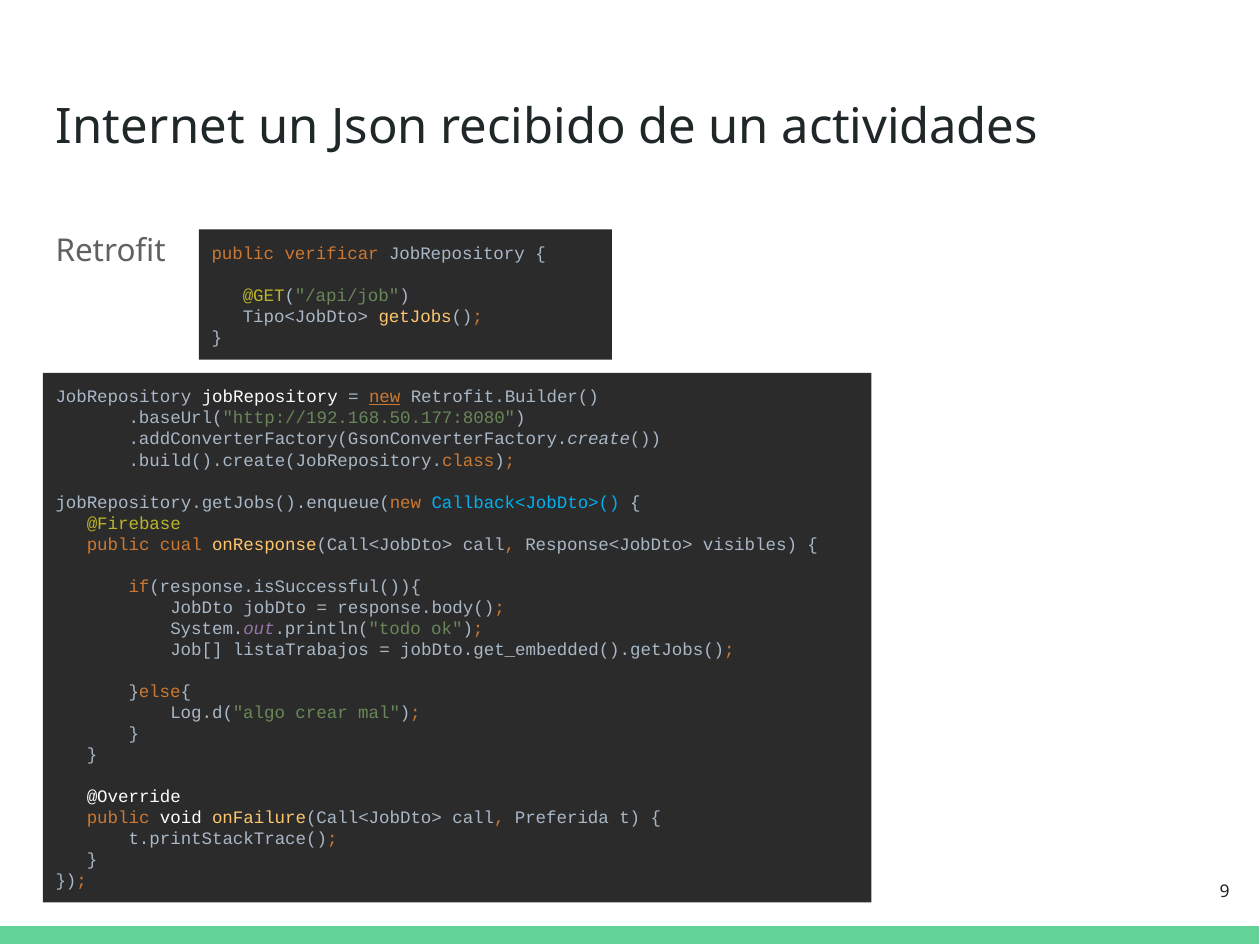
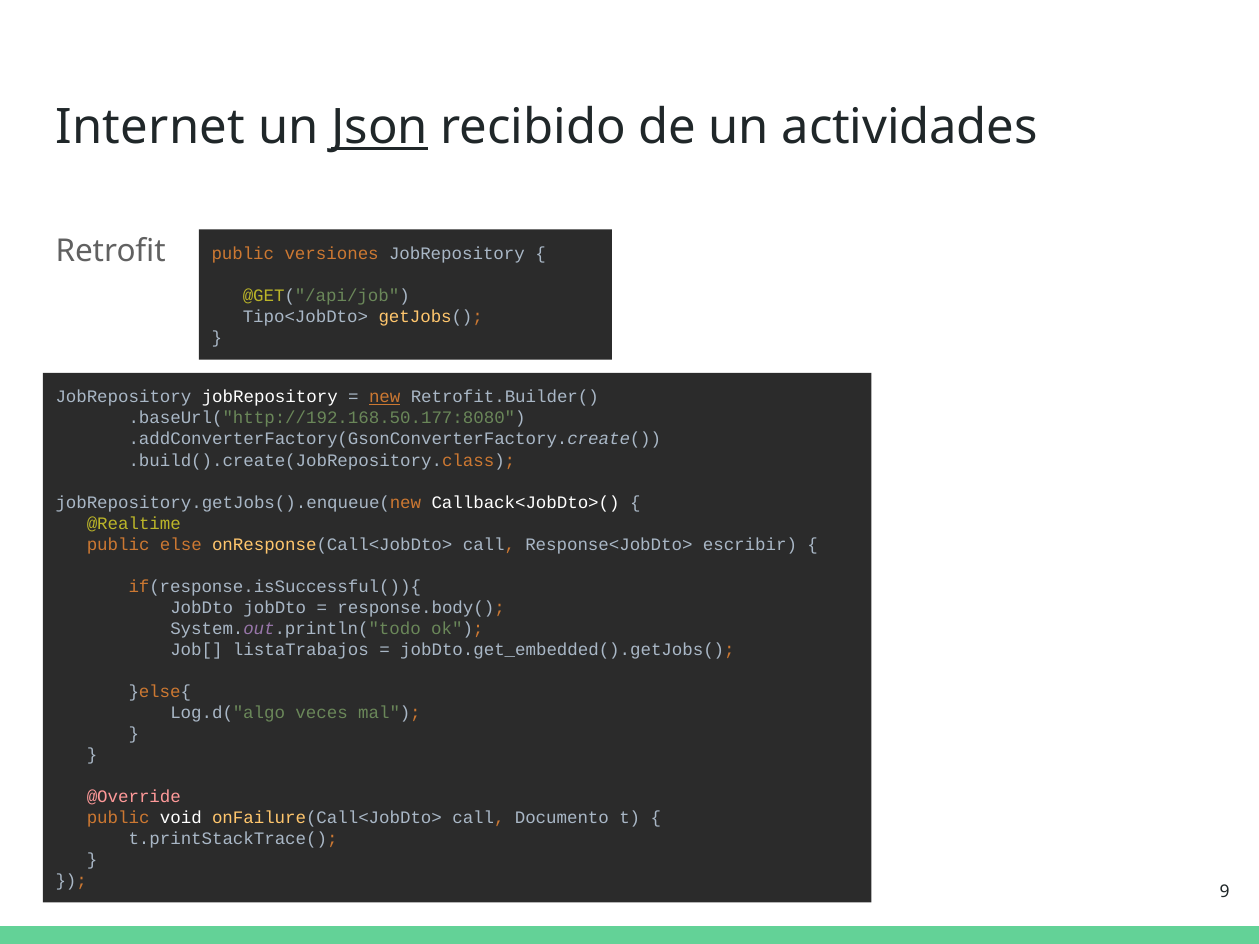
Json underline: none -> present (380, 127)
verificar: verificar -> versiones (332, 254)
Callback<JobDto>( colour: light blue -> white (526, 502)
@Firebase: @Firebase -> @Realtime (134, 523)
cual: cual -> else (181, 544)
visibles: visibles -> escribir (750, 544)
crear: crear -> veces (322, 713)
@Override colour: white -> pink (134, 797)
Preferida: Preferida -> Documento (562, 818)
